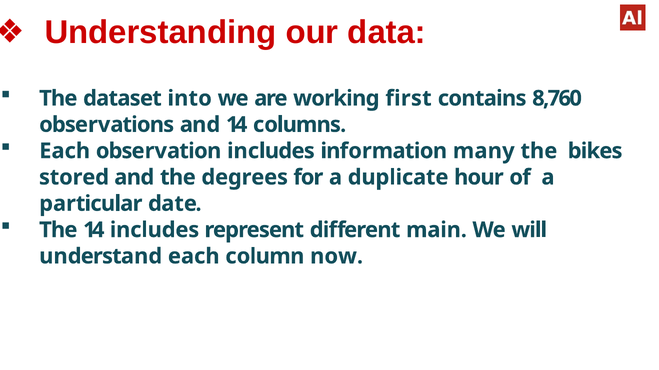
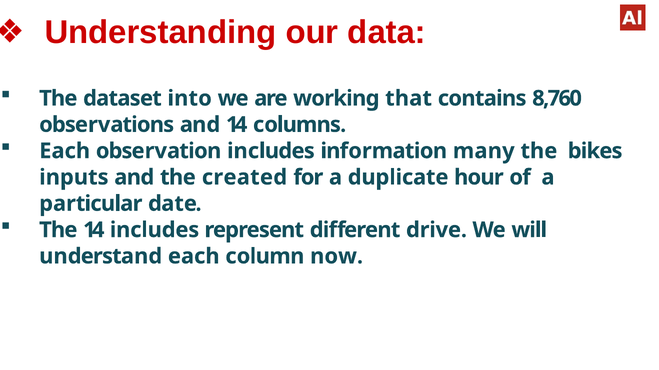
first: first -> that (409, 99)
stored: stored -> inputs (74, 178)
degrees: degrees -> created (244, 178)
main: main -> drive (436, 230)
